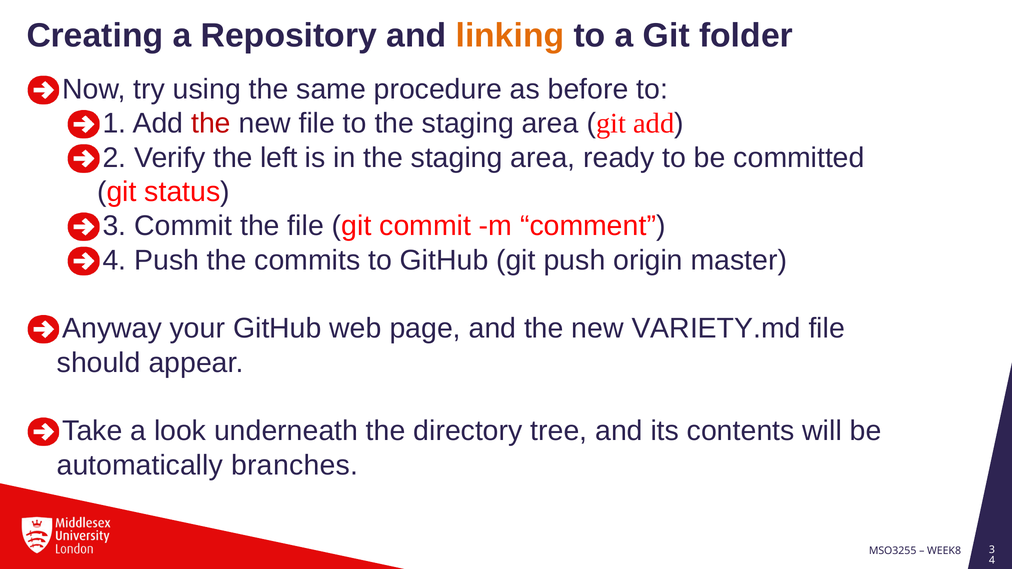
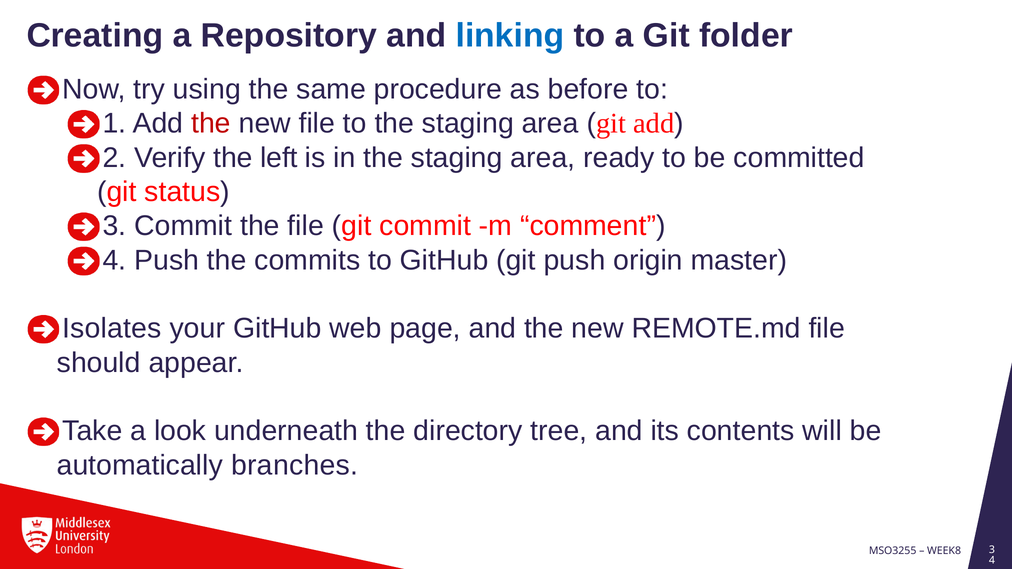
linking colour: orange -> blue (510, 35)
Anyway: Anyway -> Isolates (112, 329)
VARIETY.md: VARIETY.md -> REMOTE.md (716, 329)
